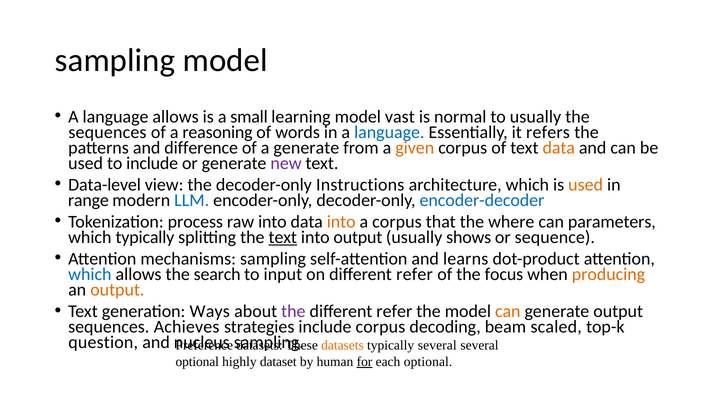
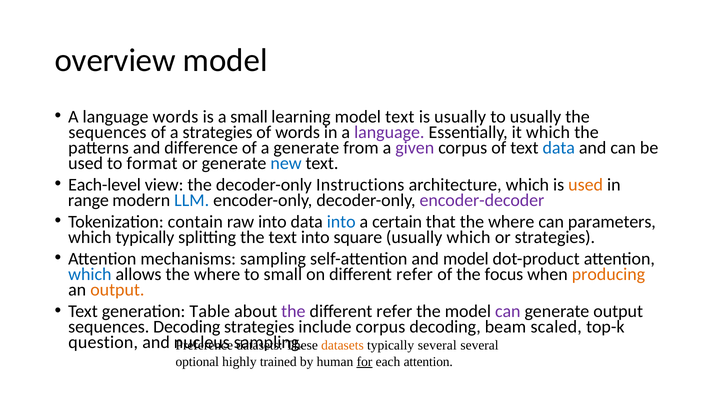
sampling: sampling -> overview (115, 60)
language allows: allows -> words (175, 117)
model vast: vast -> text (400, 117)
is normal: normal -> usually (460, 117)
a reasoning: reasoning -> strategies (218, 132)
language colour: blue -> purple (389, 132)
it refers: refers -> which (548, 132)
given colour: orange -> purple (415, 148)
data colour: orange -> blue (559, 148)
to include: include -> format (152, 163)
new colour: purple -> blue (286, 163)
Data-level: Data-level -> Each-level (105, 185)
encoder-decoder colour: blue -> purple (482, 200)
process: process -> contain (195, 222)
into colour: orange -> blue (341, 222)
a corpus: corpus -> certain (397, 222)
text underline: present -> none (283, 237)
into output: output -> square (358, 237)
usually shows: shows -> which (468, 237)
or sequence: sequence -> strategies (555, 237)
and learns: learns -> model (466, 259)
allows the search: search -> where (217, 274)
to input: input -> small (283, 274)
Ways: Ways -> Table (210, 311)
can colour: orange -> purple (508, 311)
sequences Achieves: Achieves -> Decoding (187, 327)
dataset: dataset -> trained (278, 361)
each optional: optional -> attention (428, 361)
